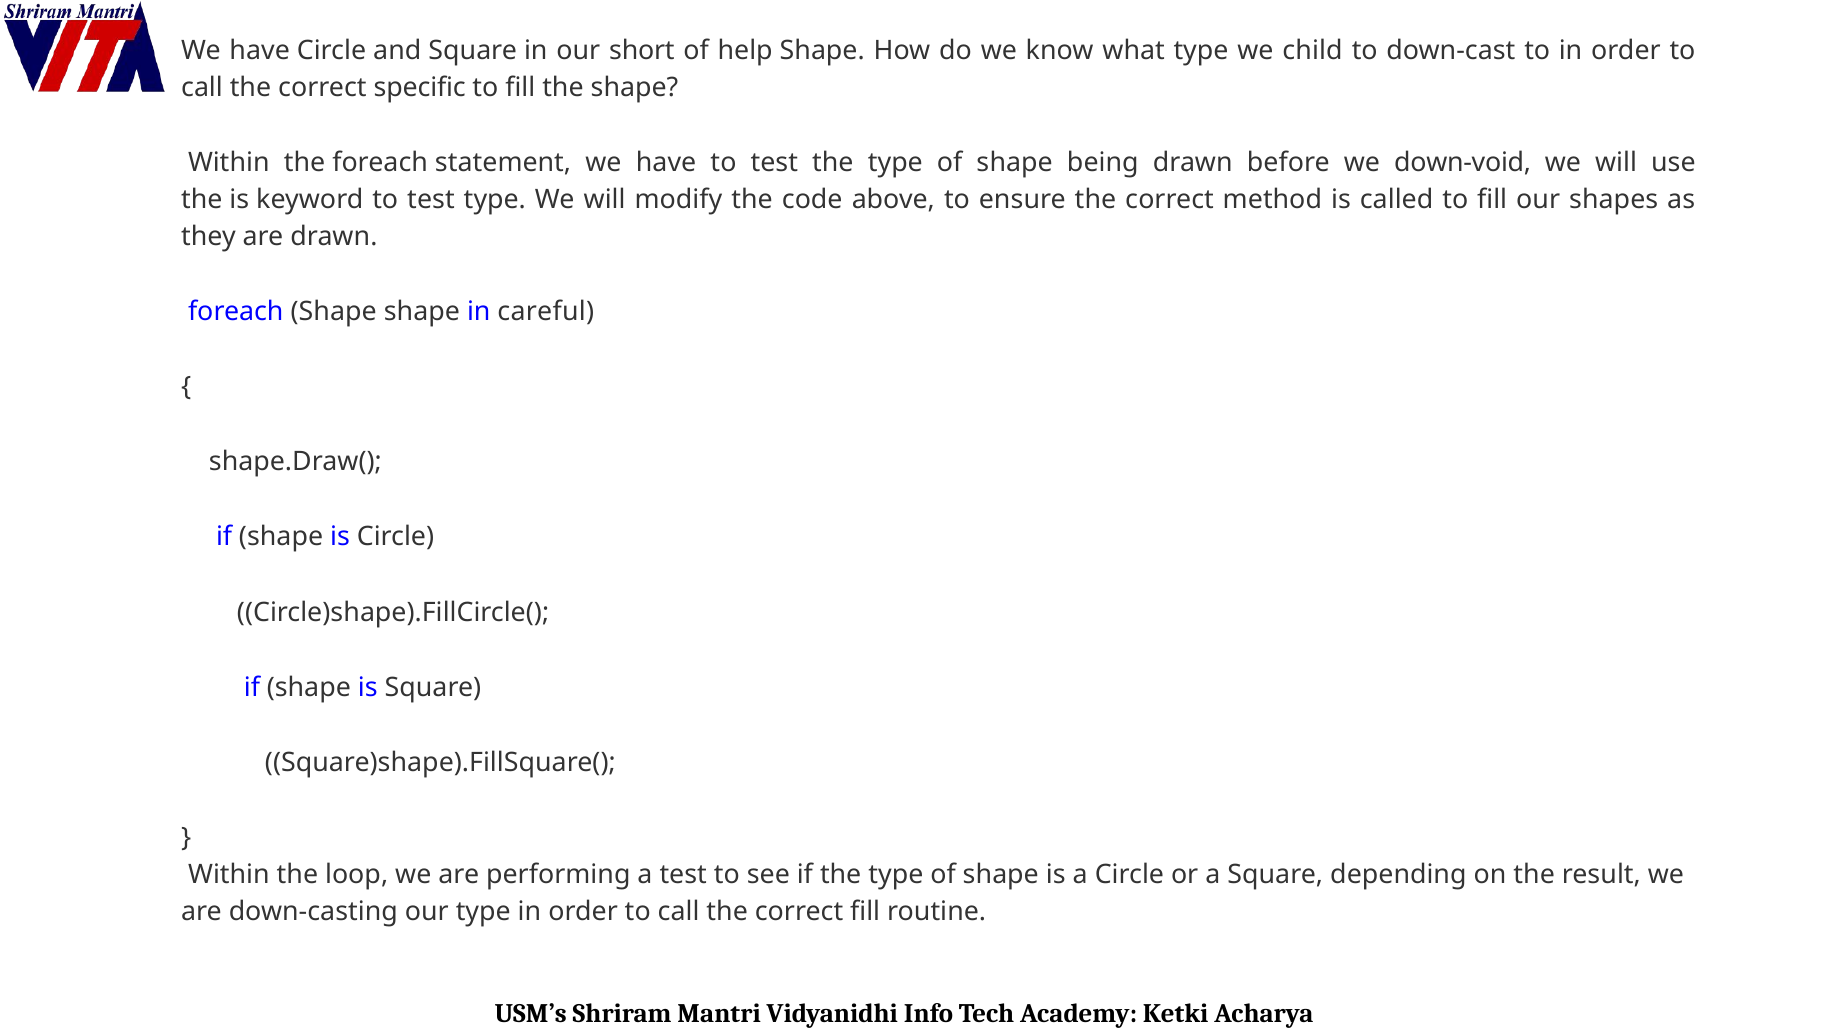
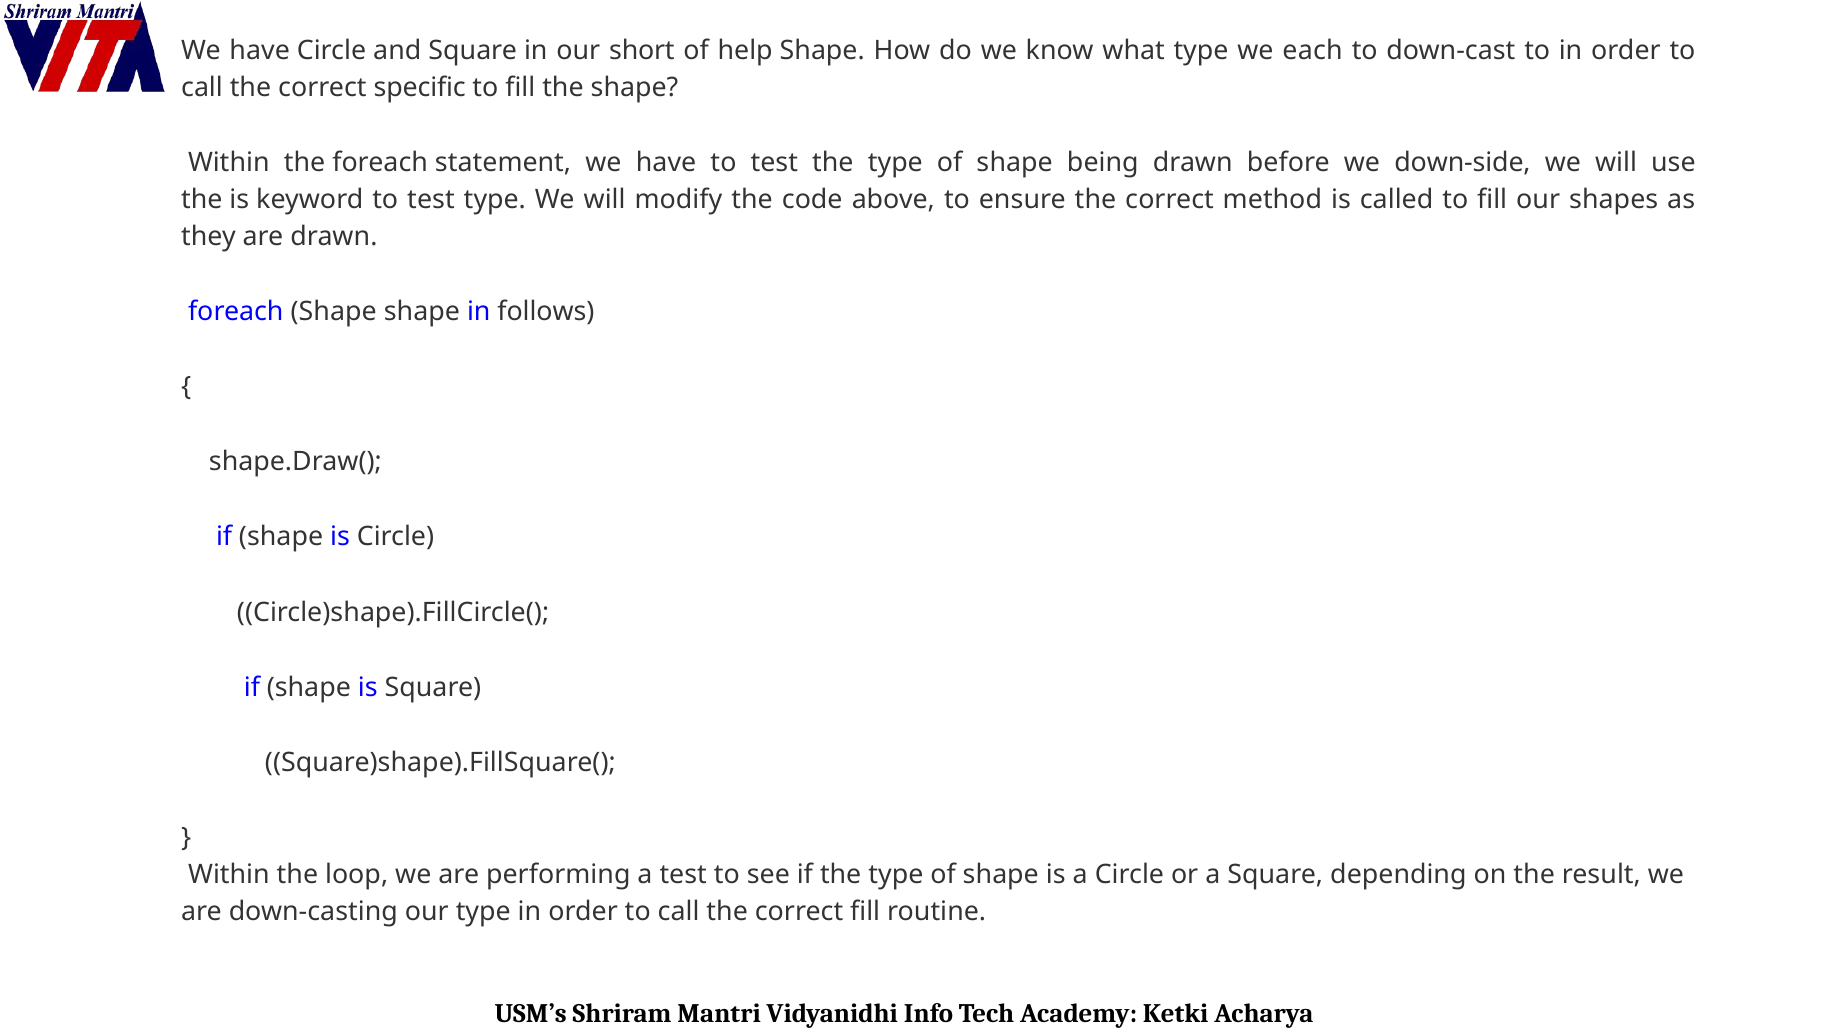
child: child -> each (1313, 50)
down-void: down-void -> down-side (1463, 163)
careful: careful -> follows (546, 312)
